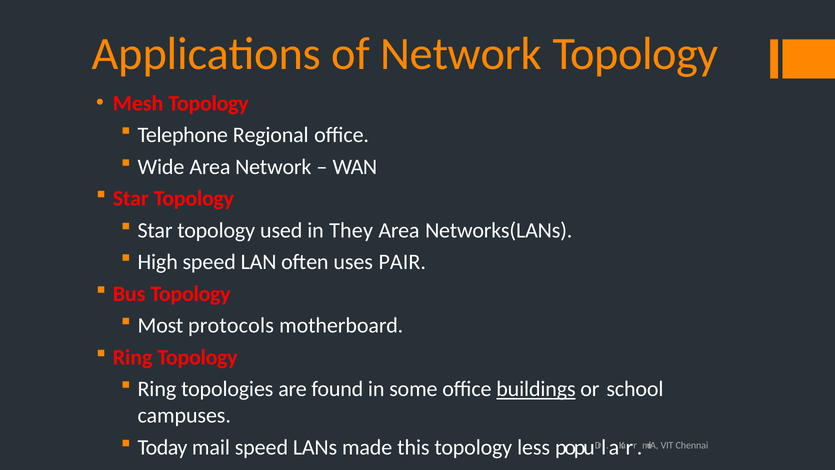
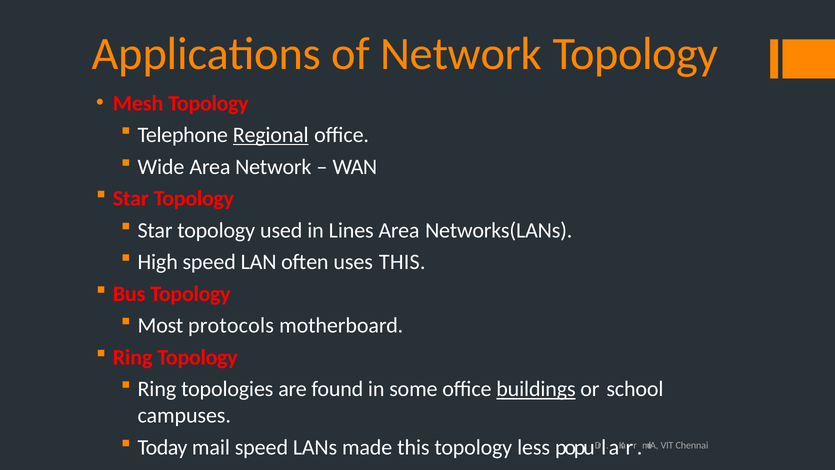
Regional underline: none -> present (271, 135)
They: They -> Lines (351, 230)
uses PAIR: PAIR -> THIS (402, 262)
